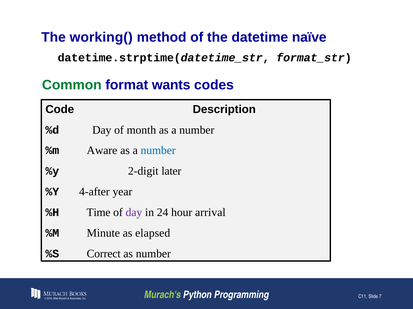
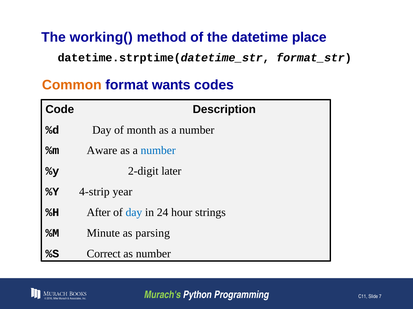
naïve: naïve -> place (309, 38)
Common colour: green -> orange (72, 85)
4-after: 4-after -> 4-strip (94, 192)
Time: Time -> After (99, 213)
day colour: purple -> blue (134, 213)
arrival: arrival -> strings (210, 213)
elapsed: elapsed -> parsing (153, 234)
